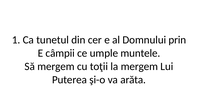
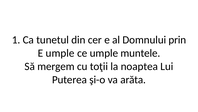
E câmpii: câmpii -> umple (60, 53)
la mergem: mergem -> noaptea (139, 66)
